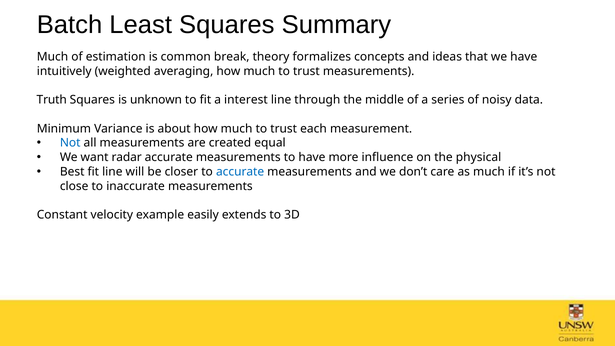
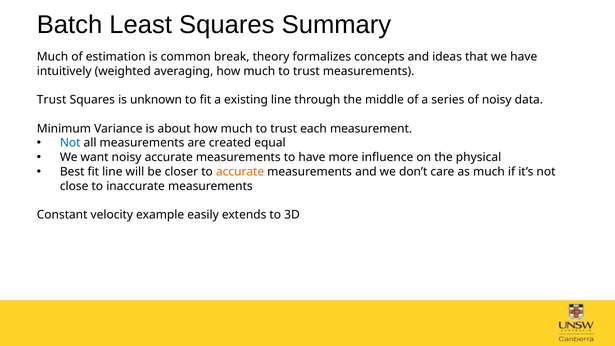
Truth: Truth -> Trust (52, 100)
interest: interest -> existing (246, 100)
want radar: radar -> noisy (127, 157)
accurate colour: blue -> orange (240, 172)
